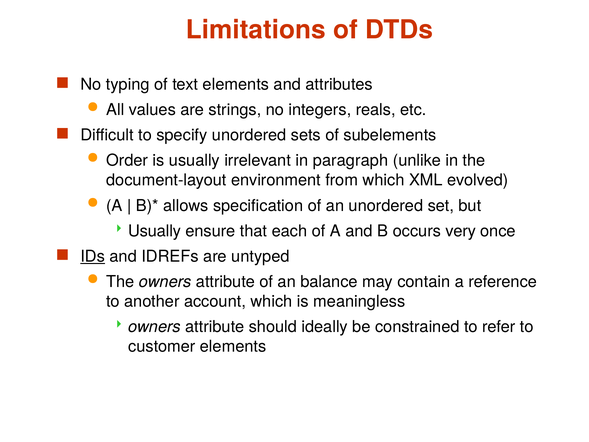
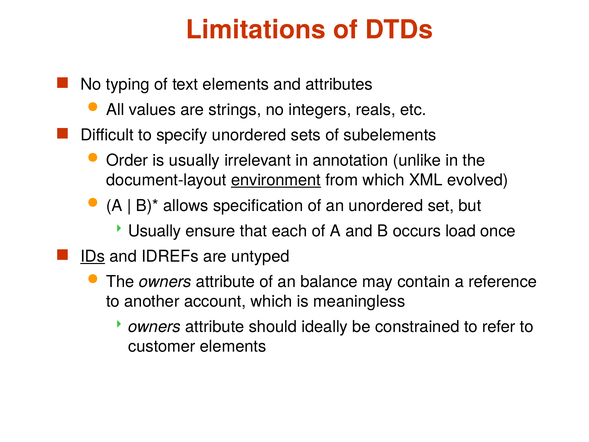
paragraph: paragraph -> annotation (351, 160)
environment underline: none -> present (276, 180)
very: very -> load (461, 231)
